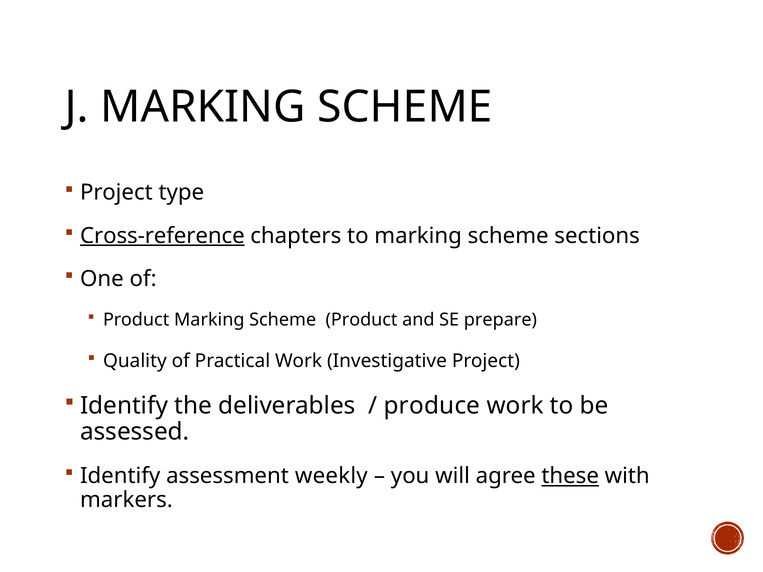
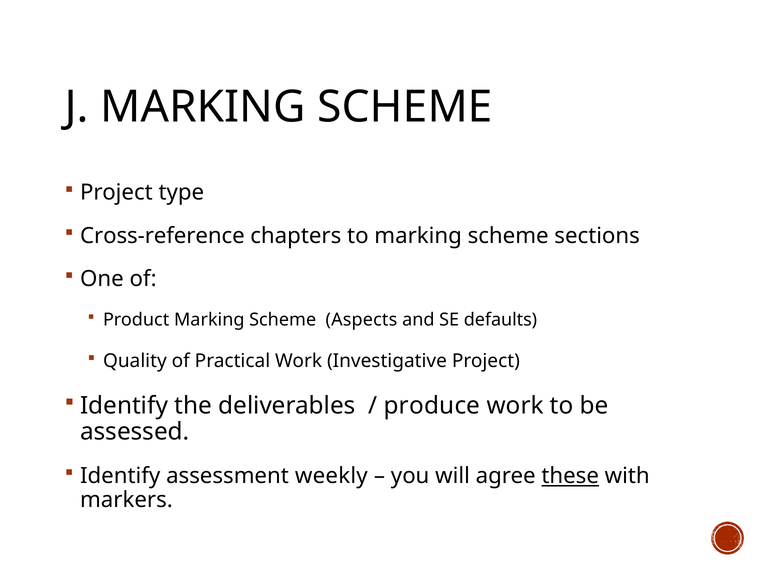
Cross-reference underline: present -> none (162, 236)
Scheme Product: Product -> Aspects (361, 320)
prepare: prepare -> defaults (500, 320)
